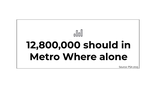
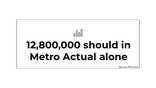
Where: Where -> Actual (80, 57)
